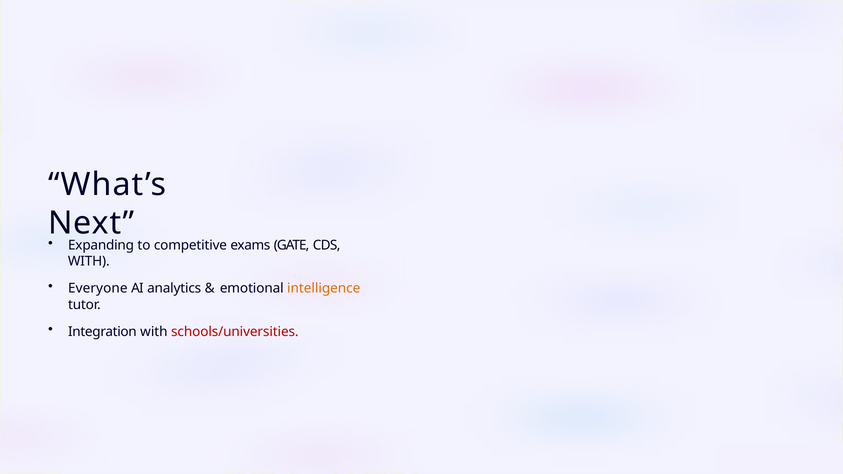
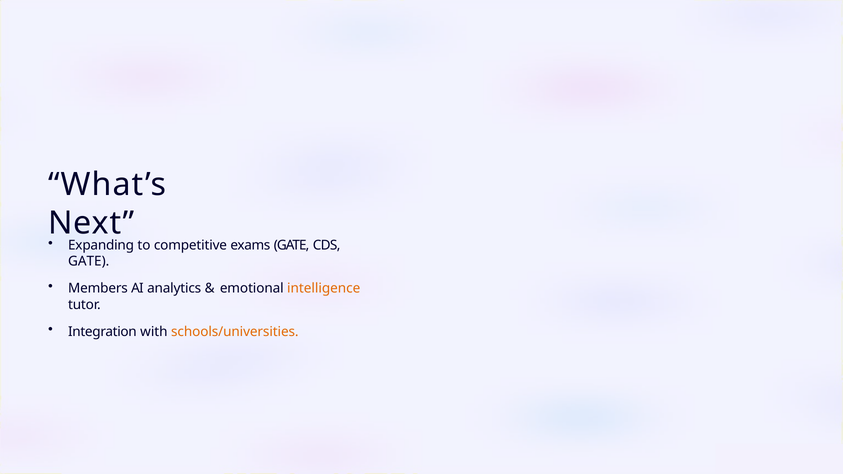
WITH: WITH -> GATE (89, 262)
Everyone: Everyone -> Members (98, 289)
schools/universities colour: red -> orange (235, 332)
